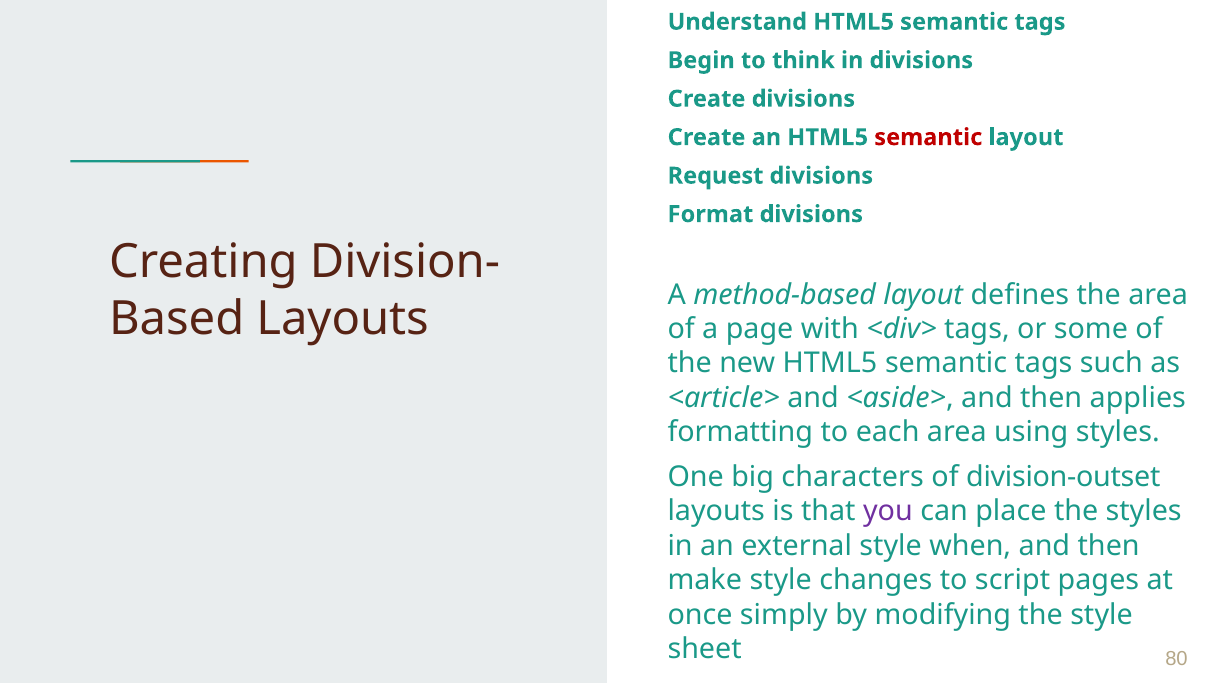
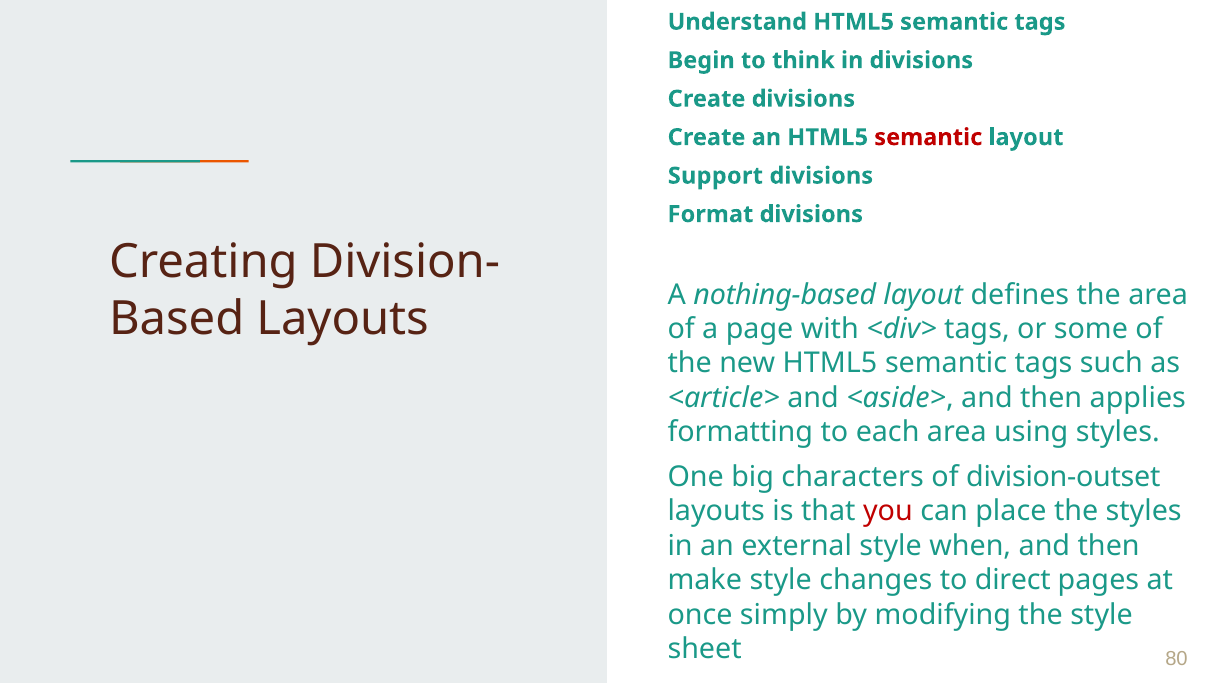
Request: Request -> Support (715, 176)
method-based: method-based -> nothing-based (785, 295)
you colour: purple -> red (888, 511)
script: script -> direct (1013, 580)
